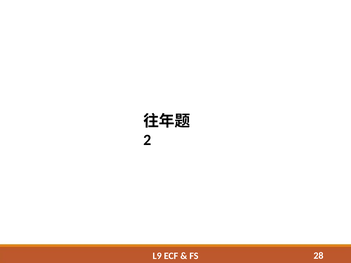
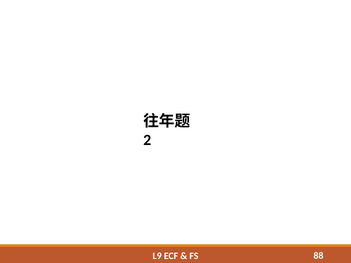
28: 28 -> 88 (318, 256)
